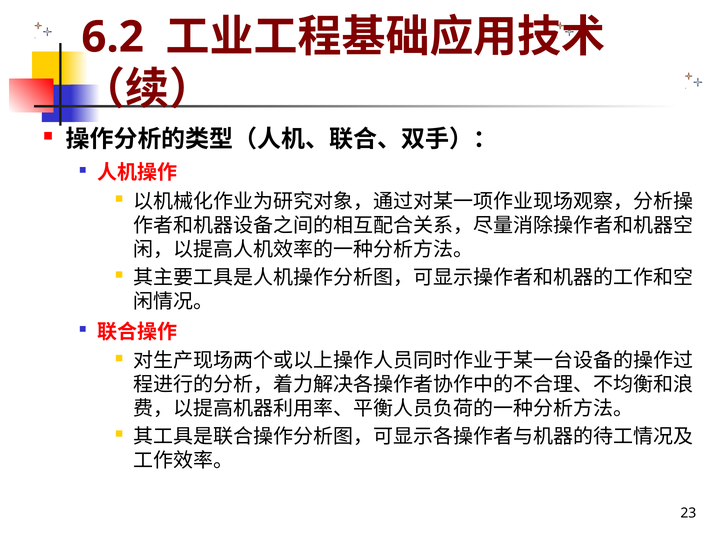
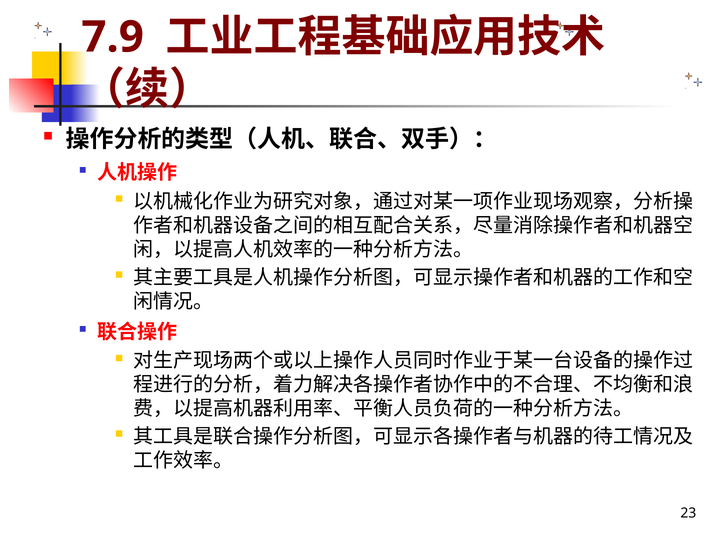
6.2: 6.2 -> 7.9 (113, 37)
